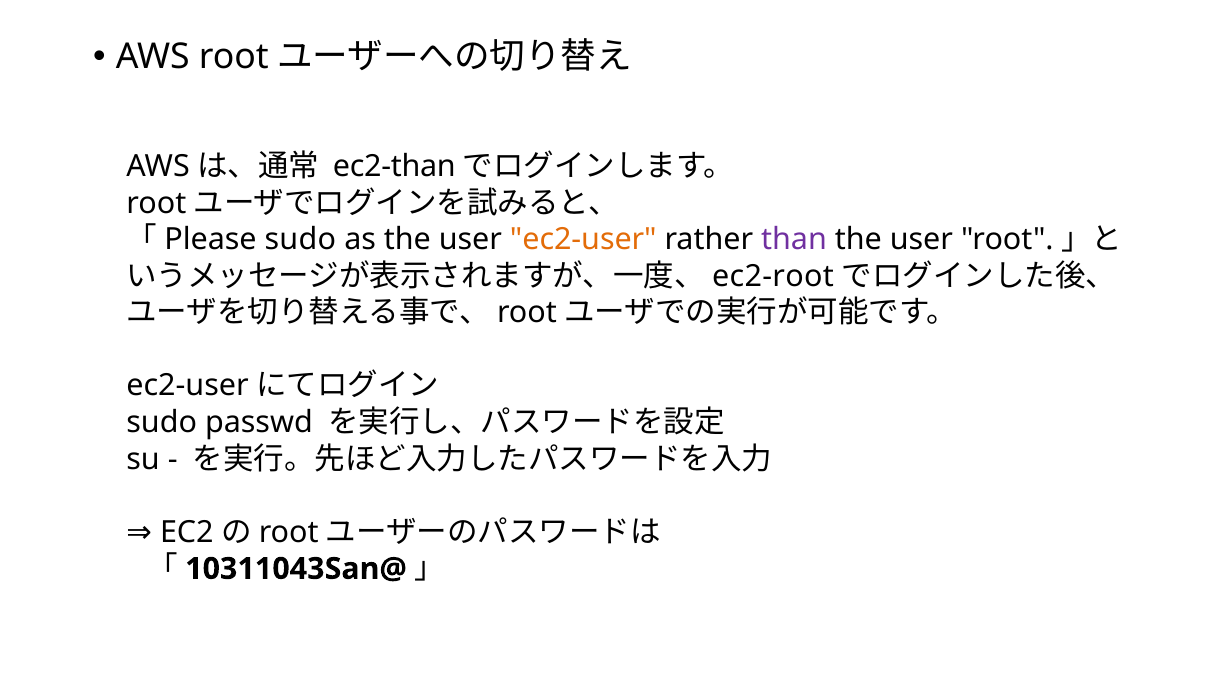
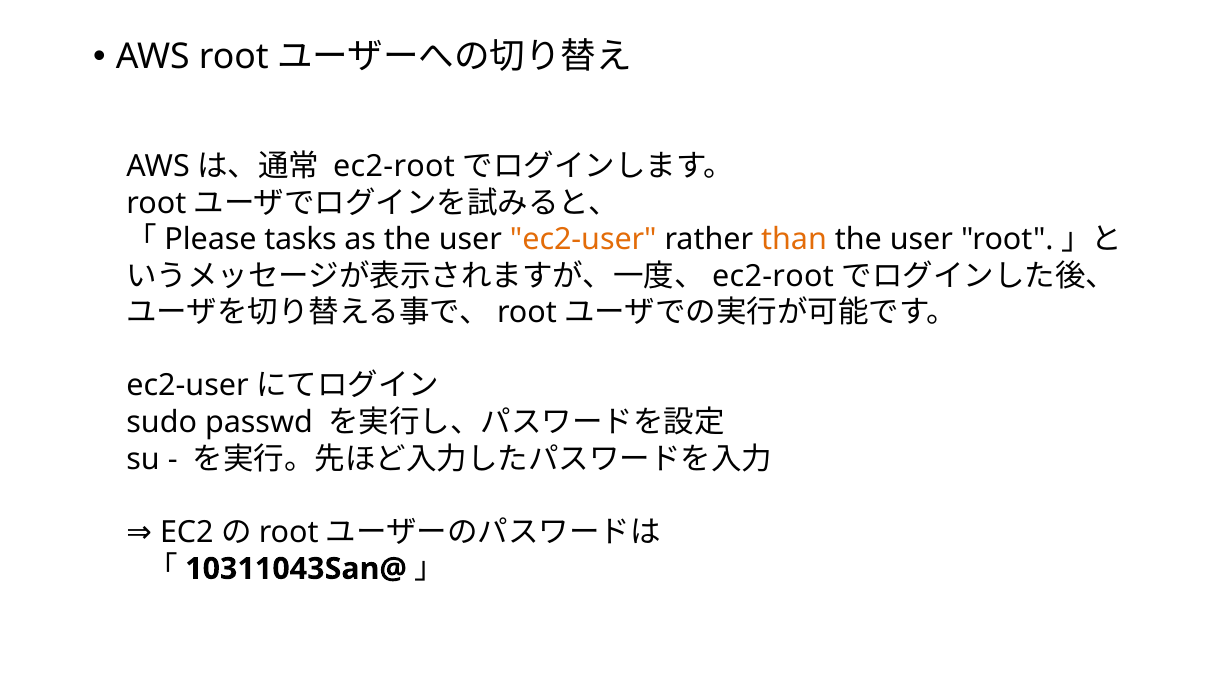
ec2-than: ec2-than -> ec2-root (394, 166)
sudo: sudo -> tasks (301, 240)
than colour: purple -> orange (794, 240)
